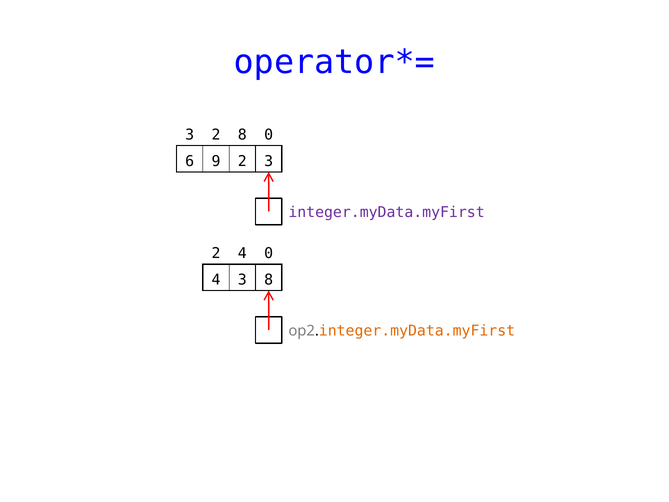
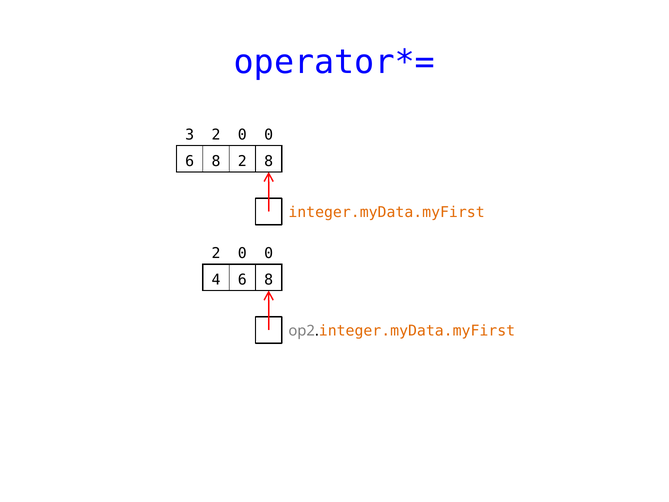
3 2 8: 8 -> 0 (242, 135)
9: 9 -> 8 (216, 161)
2 3: 3 -> 8 (269, 161)
integer.myData.myFirst colour: purple -> orange (387, 212)
4: 4 -> 0 (242, 253)
4 3: 3 -> 6 (242, 280)
